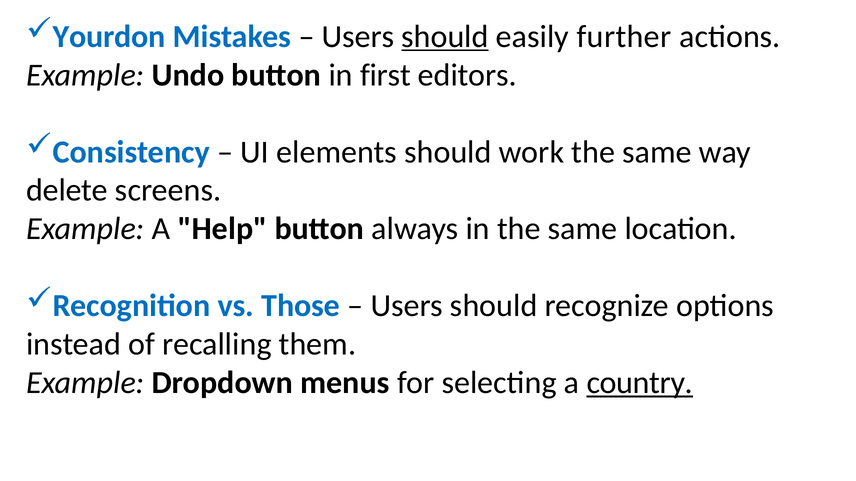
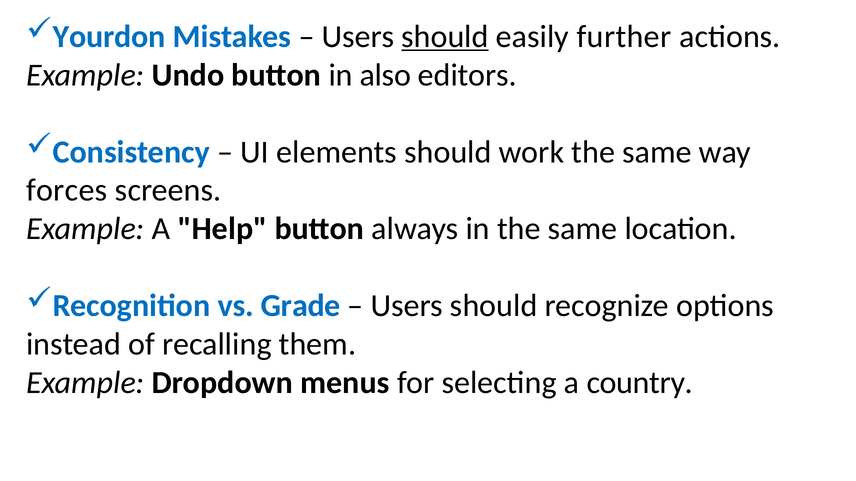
first: first -> also (385, 75)
delete: delete -> forces (67, 191)
Those: Those -> Grade (301, 306)
country underline: present -> none (640, 383)
